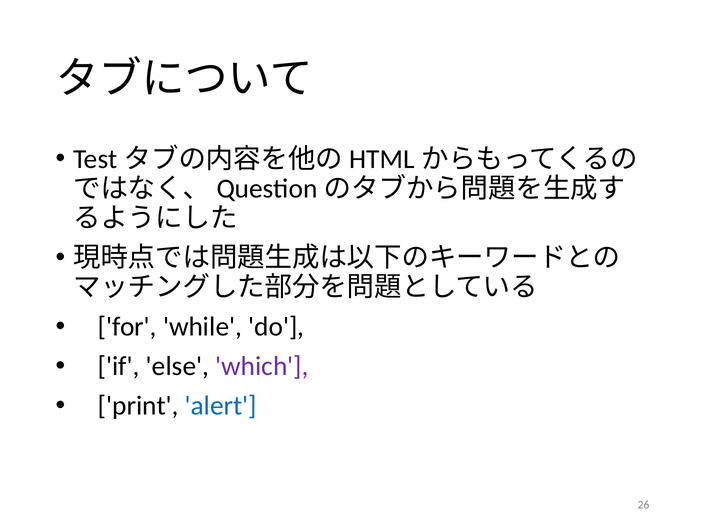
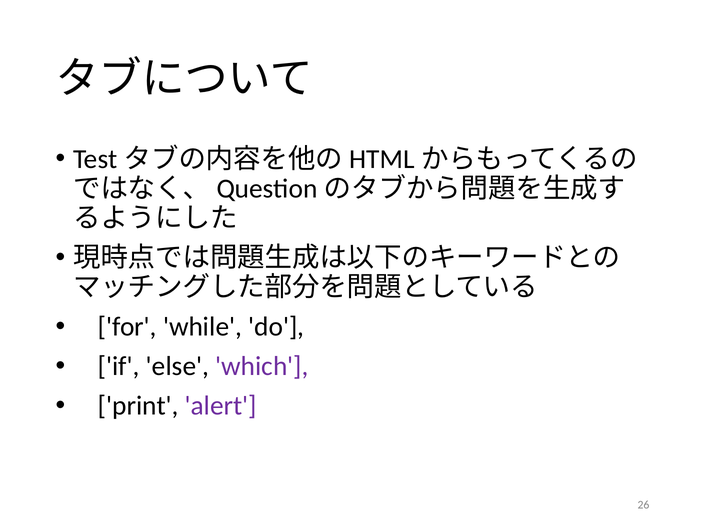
alert colour: blue -> purple (221, 405)
